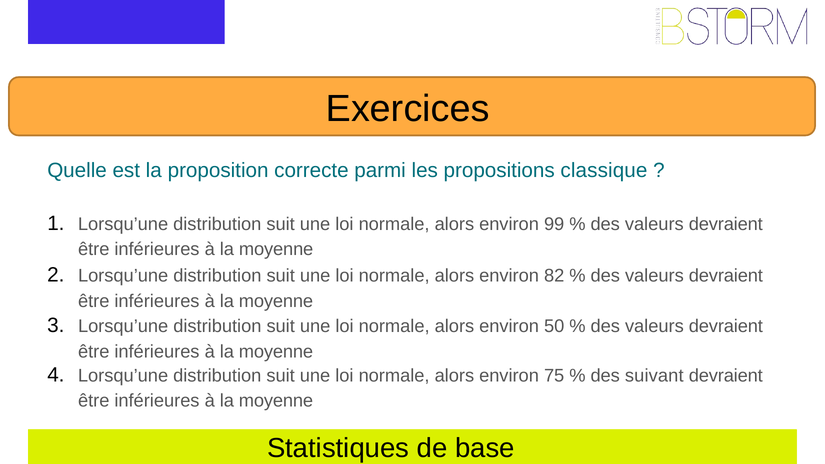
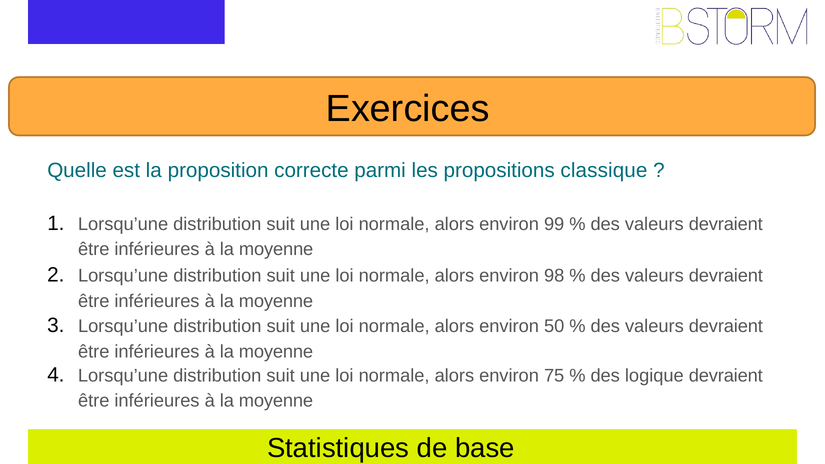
82: 82 -> 98 (554, 276)
suivant: suivant -> logique (654, 376)
